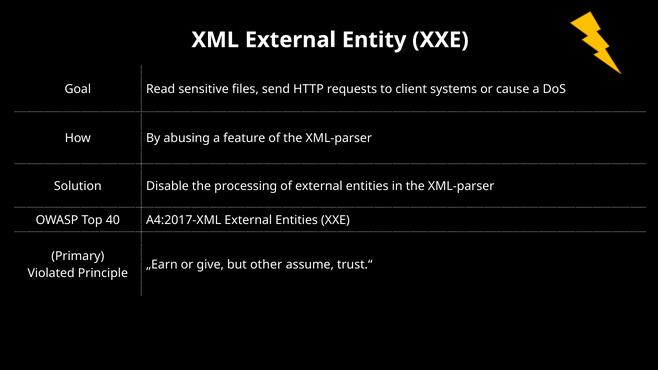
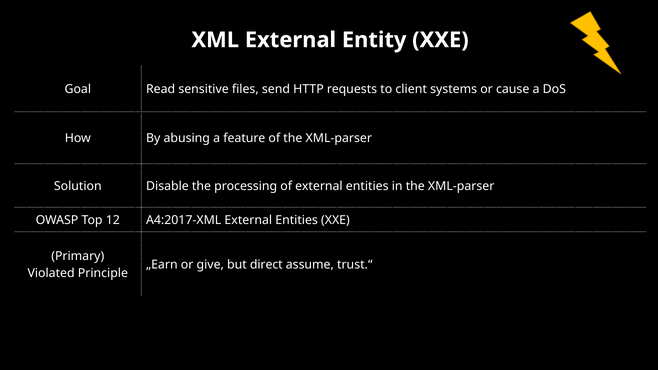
40: 40 -> 12 (113, 220)
other: other -> direct (266, 265)
